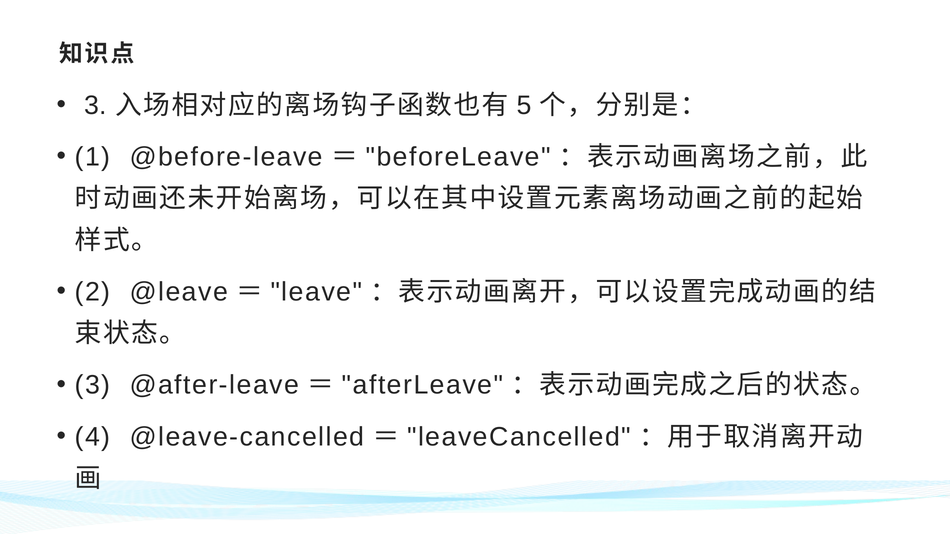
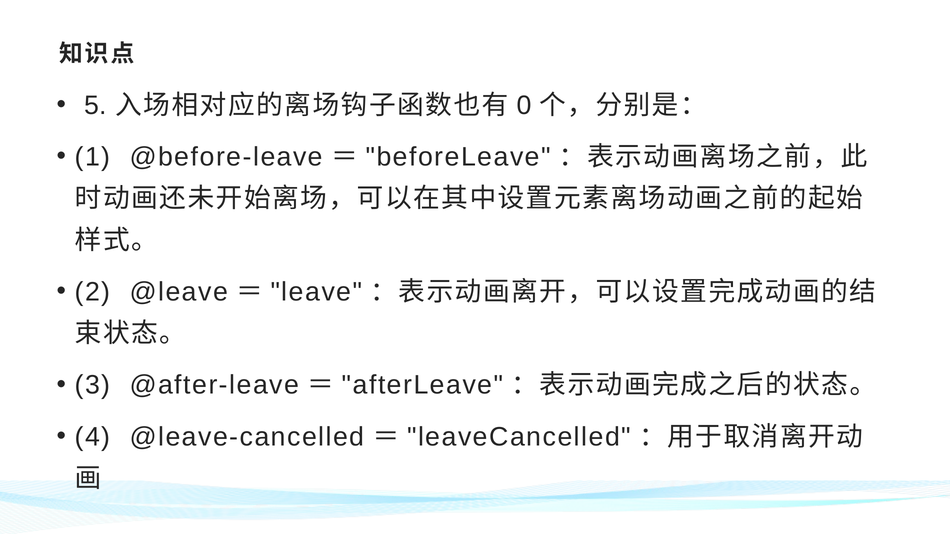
3: 3 -> 5 (95, 105)
5: 5 -> 0 (524, 105)
